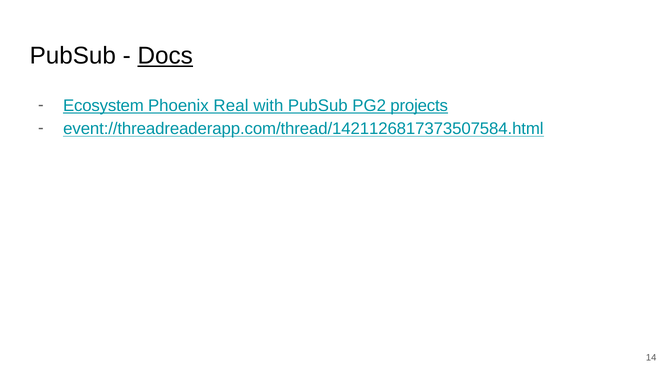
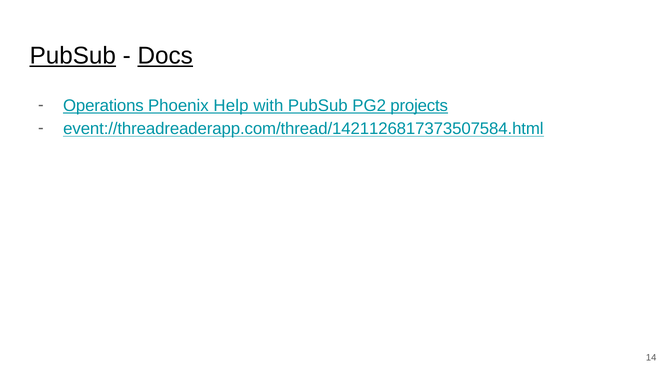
PubSub underline: none -> present (73, 56)
Ecosystem: Ecosystem -> Operations (103, 106)
Real: Real -> Help (231, 106)
